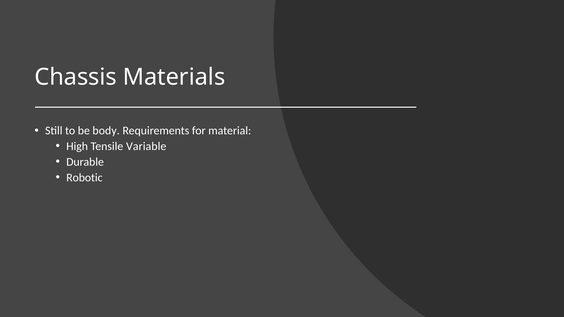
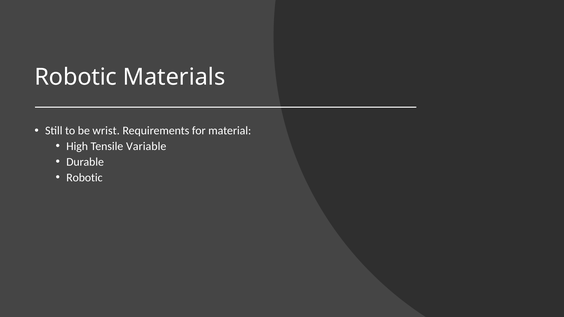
Chassis: Chassis -> Robotic (76, 77)
body: body -> wrist (106, 131)
